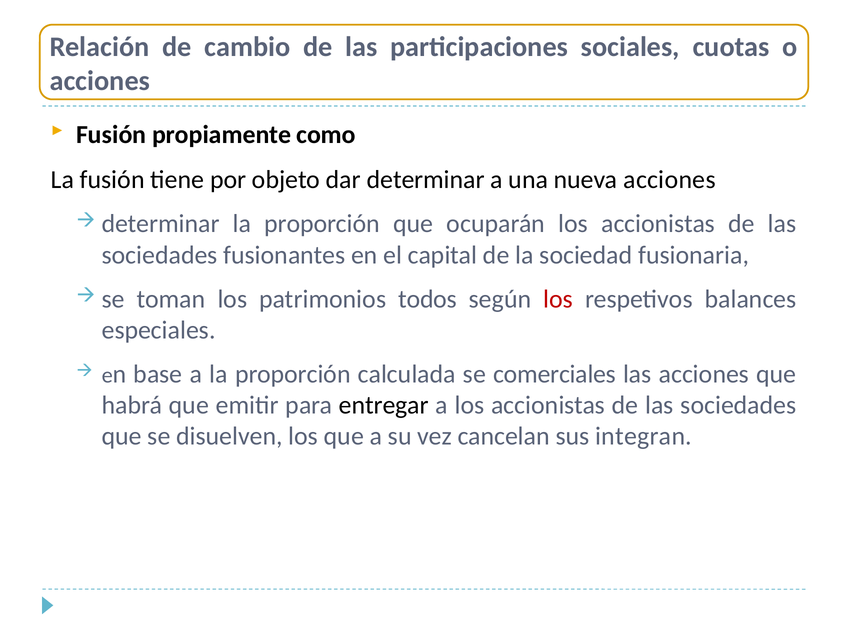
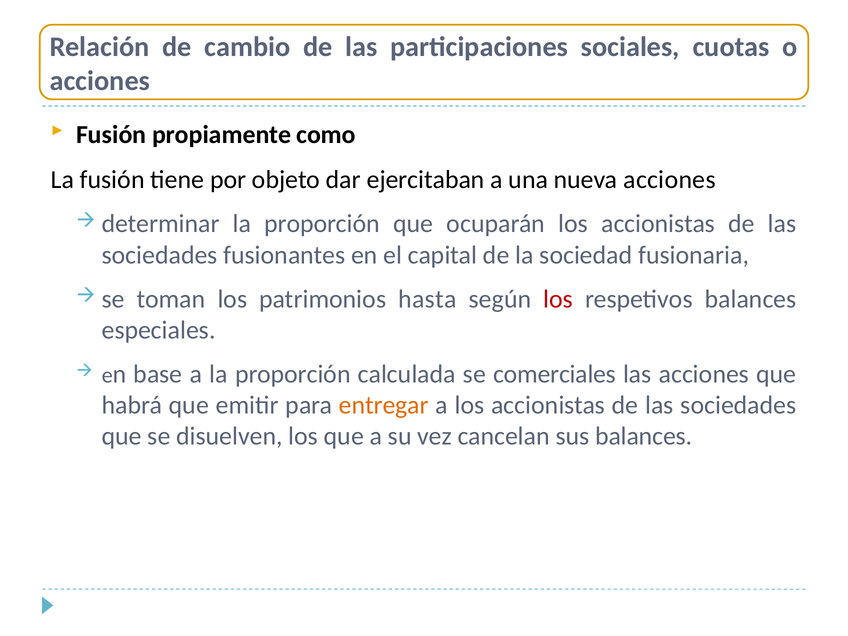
dar determinar: determinar -> ejercitaban (426, 180)
todos: todos -> hasta (427, 299)
entregar colour: black -> orange (384, 405)
sus integran: integran -> balances (644, 436)
